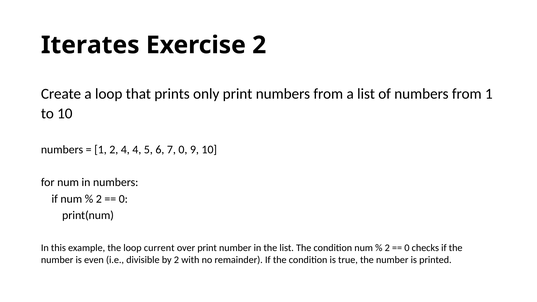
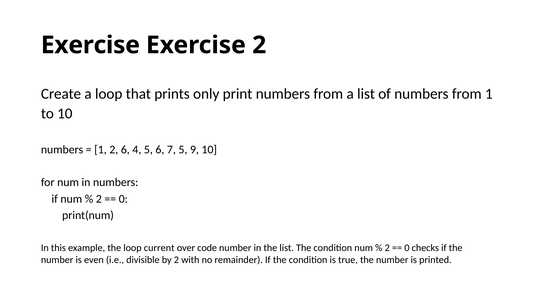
Iterates: Iterates -> Exercise (90, 45)
2 4: 4 -> 6 (125, 150)
7 0: 0 -> 5 (183, 150)
over print: print -> code (207, 248)
